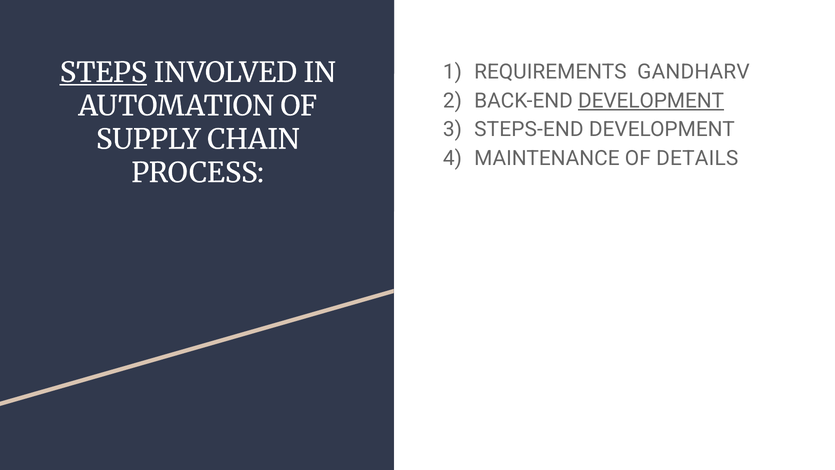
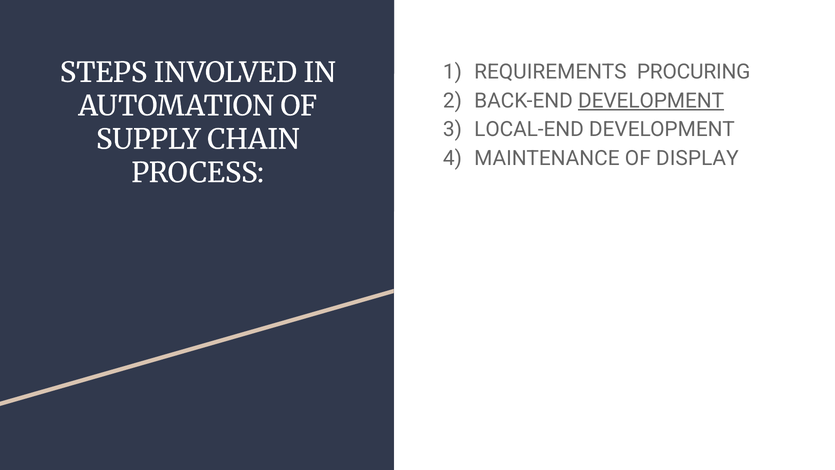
GANDHARV: GANDHARV -> PROCURING (694, 72)
STEPS underline: present -> none (104, 73)
STEPS-END: STEPS-END -> LOCAL-END (529, 129)
DETAILS: DETAILS -> DISPLAY (697, 158)
